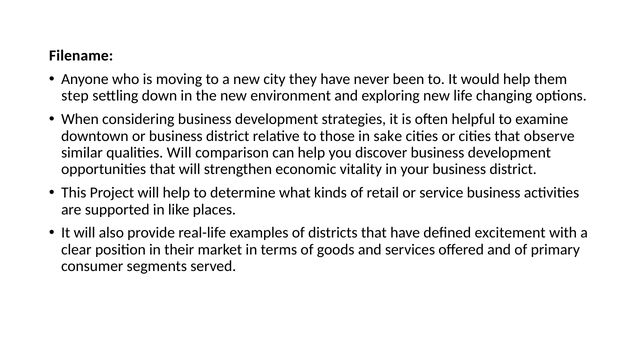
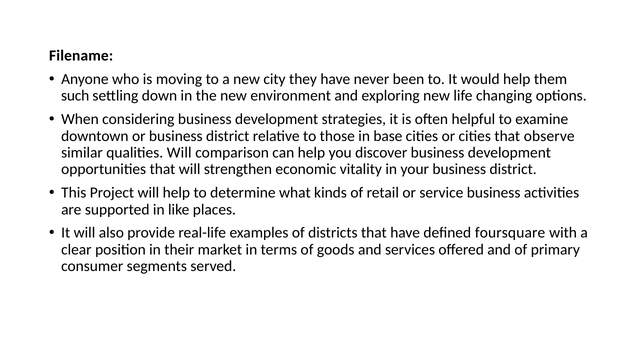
step: step -> such (75, 96)
sake: sake -> base (388, 136)
excitement: excitement -> foursquare (510, 233)
